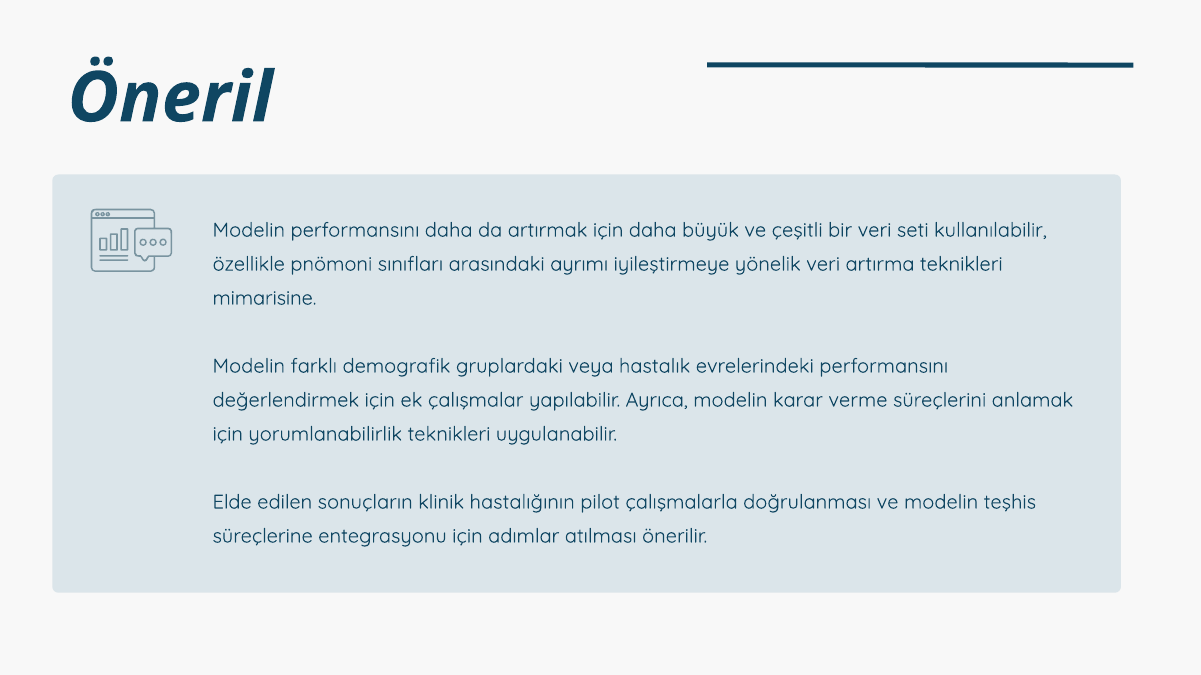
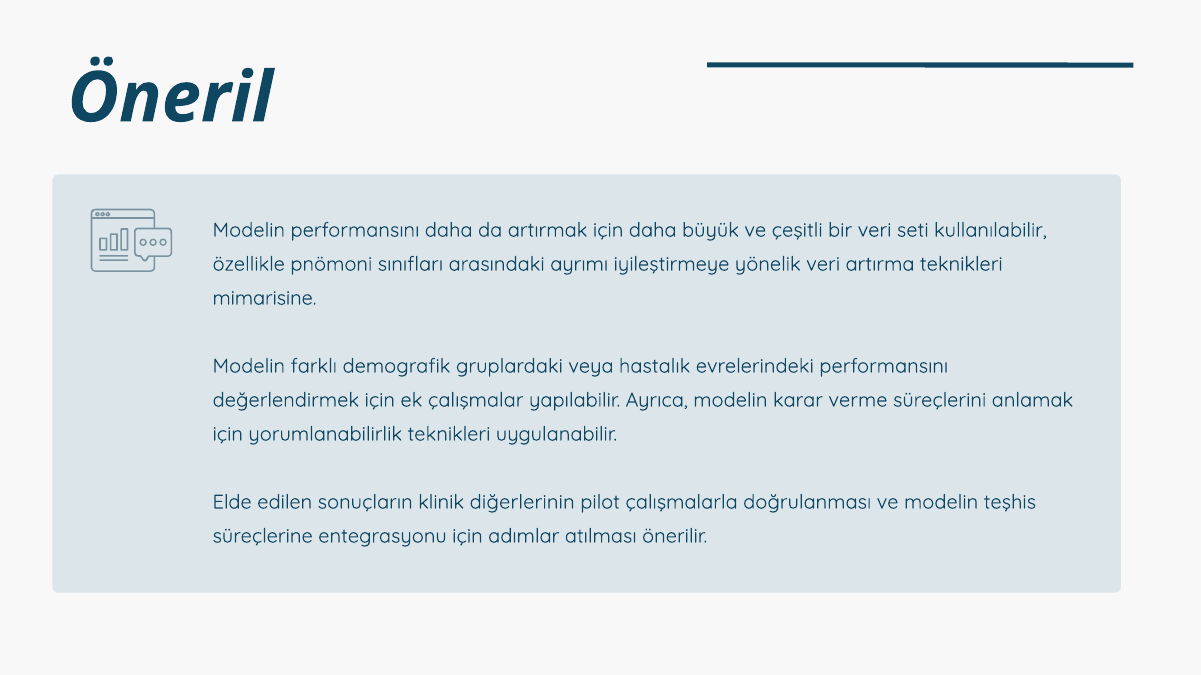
hastalığının: hastalığının -> diğerlerinin (522, 502)
